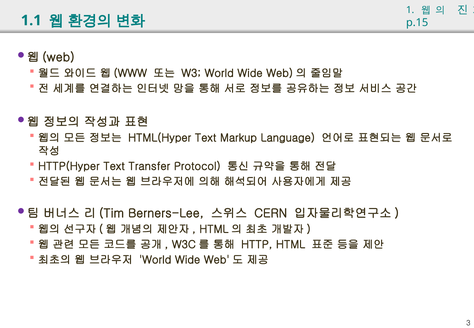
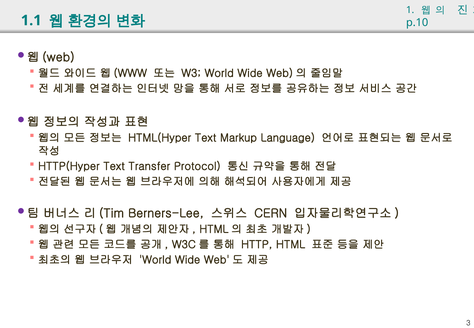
p.15: p.15 -> p.10 (417, 23)
